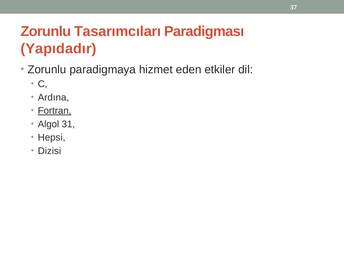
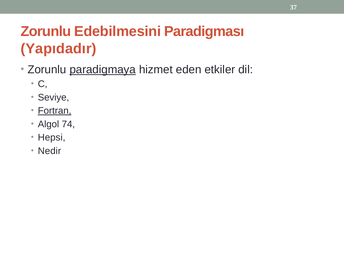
Tasarımcıları: Tasarımcıları -> Edebilmesini (118, 31)
paradigmaya underline: none -> present (103, 70)
Ardına: Ardına -> Seviye (54, 97)
31: 31 -> 74 (68, 124)
Dizisi: Dizisi -> Nedir (49, 151)
